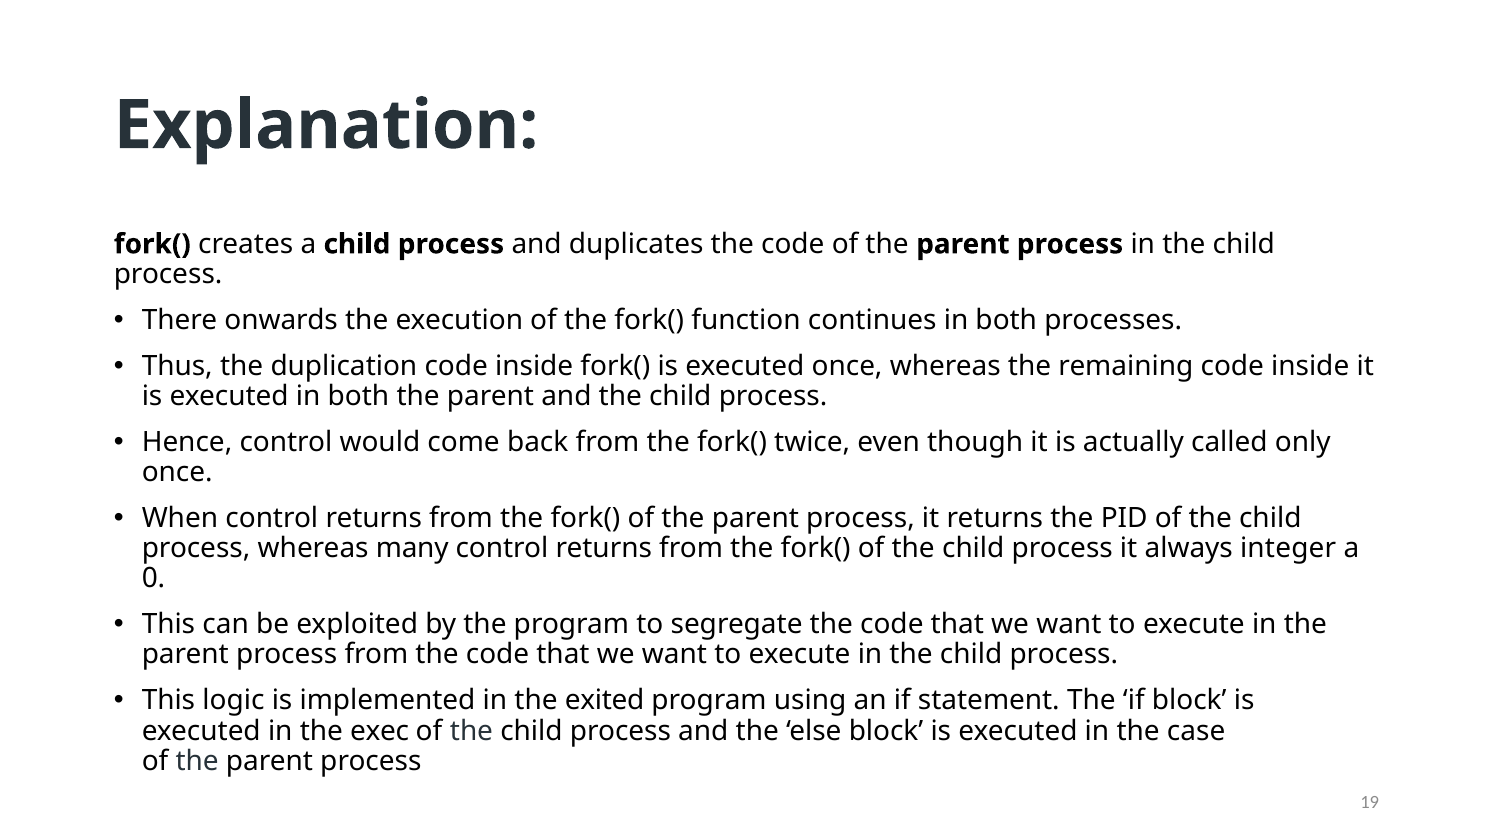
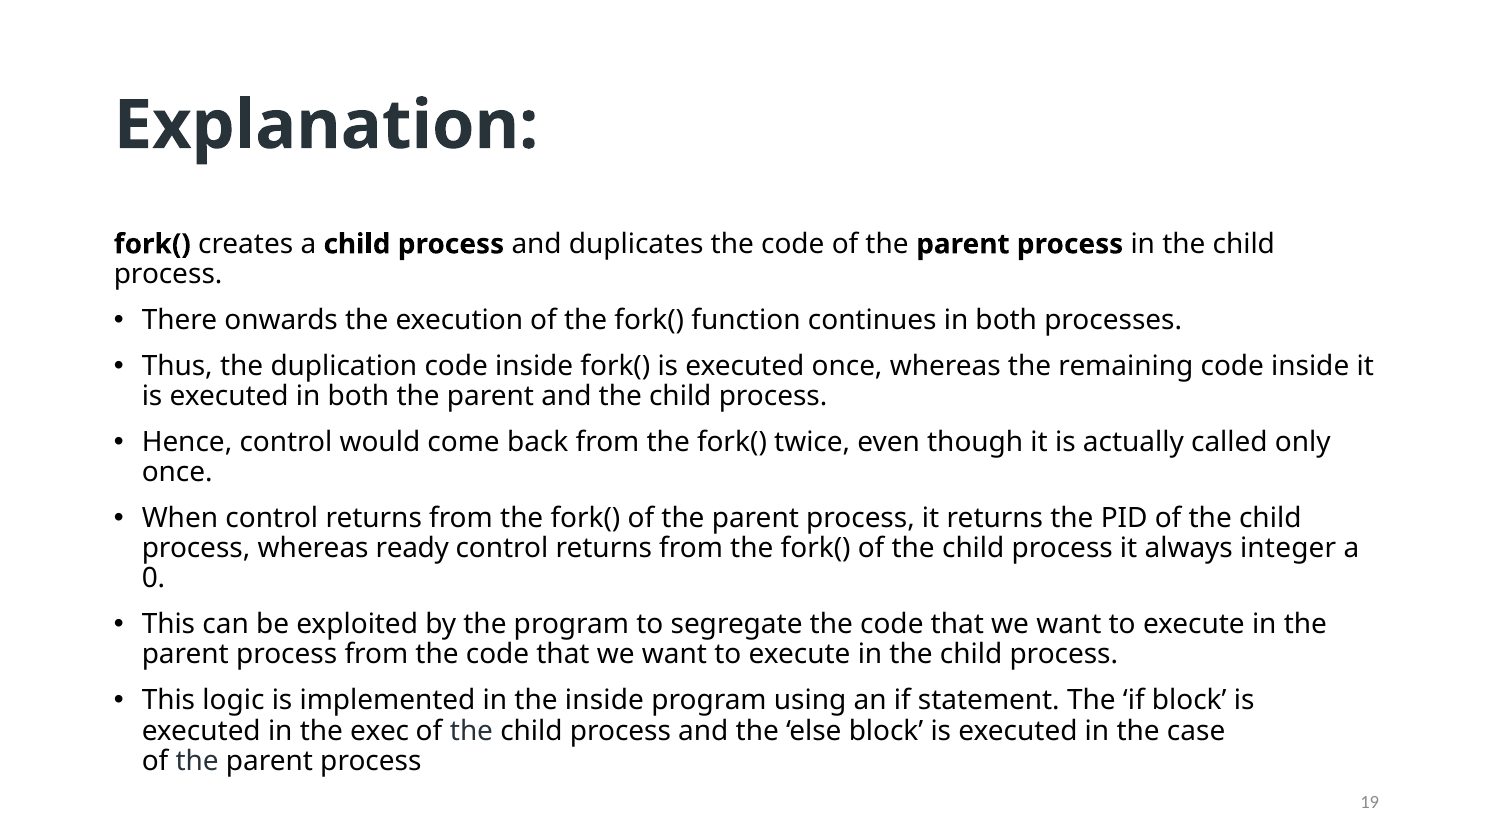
many: many -> ready (412, 548)
the exited: exited -> inside (604, 700)
